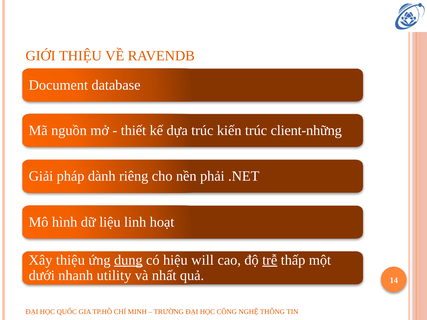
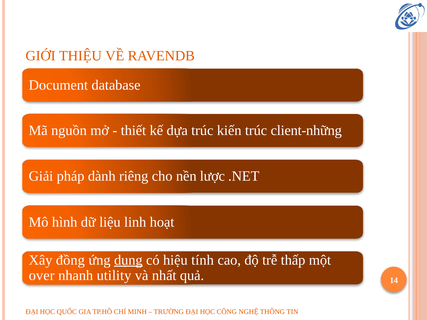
phải: phải -> lược (212, 176)
Xây thiệu: thiệu -> đồng (70, 260)
will: will -> tính (203, 260)
trễ underline: present -> none (270, 260)
dưới: dưới -> over (42, 276)
